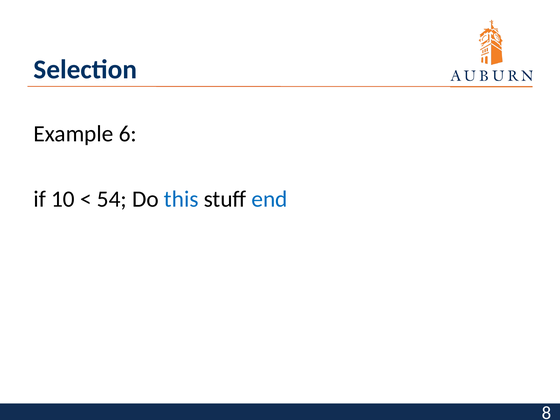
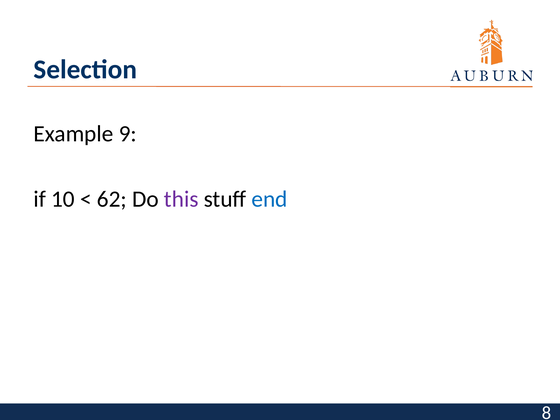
6: 6 -> 9 (128, 134)
54: 54 -> 62 (112, 199)
this colour: blue -> purple (181, 199)
